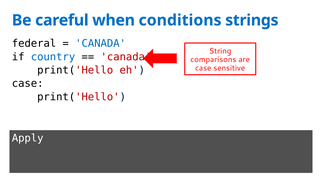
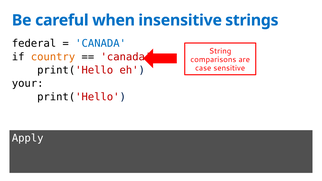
conditions: conditions -> insensitive (180, 20)
country colour: blue -> orange (53, 57)
case: case -> your (28, 84)
